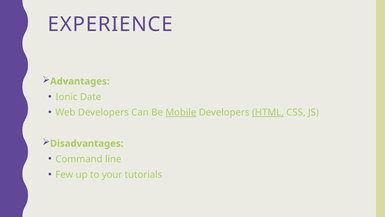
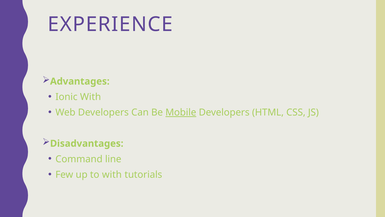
Ionic Date: Date -> With (91, 97)
HTML underline: present -> none (268, 112)
to your: your -> with (112, 174)
